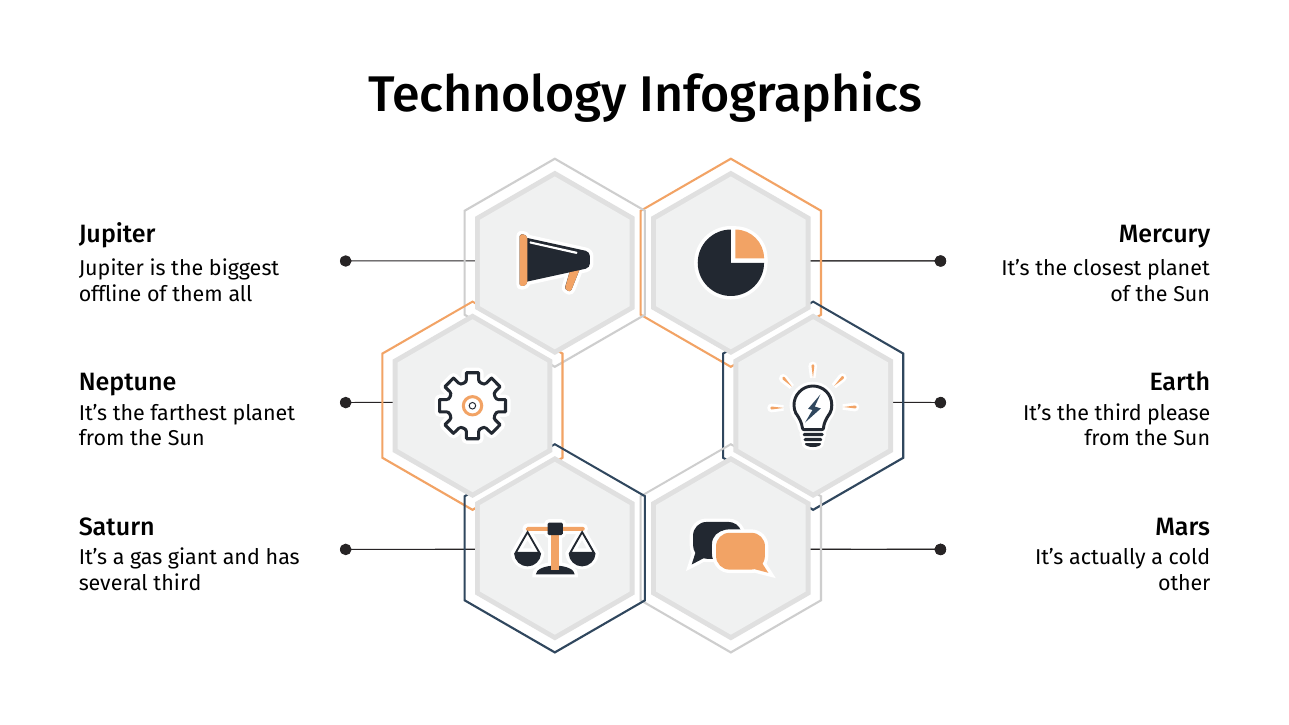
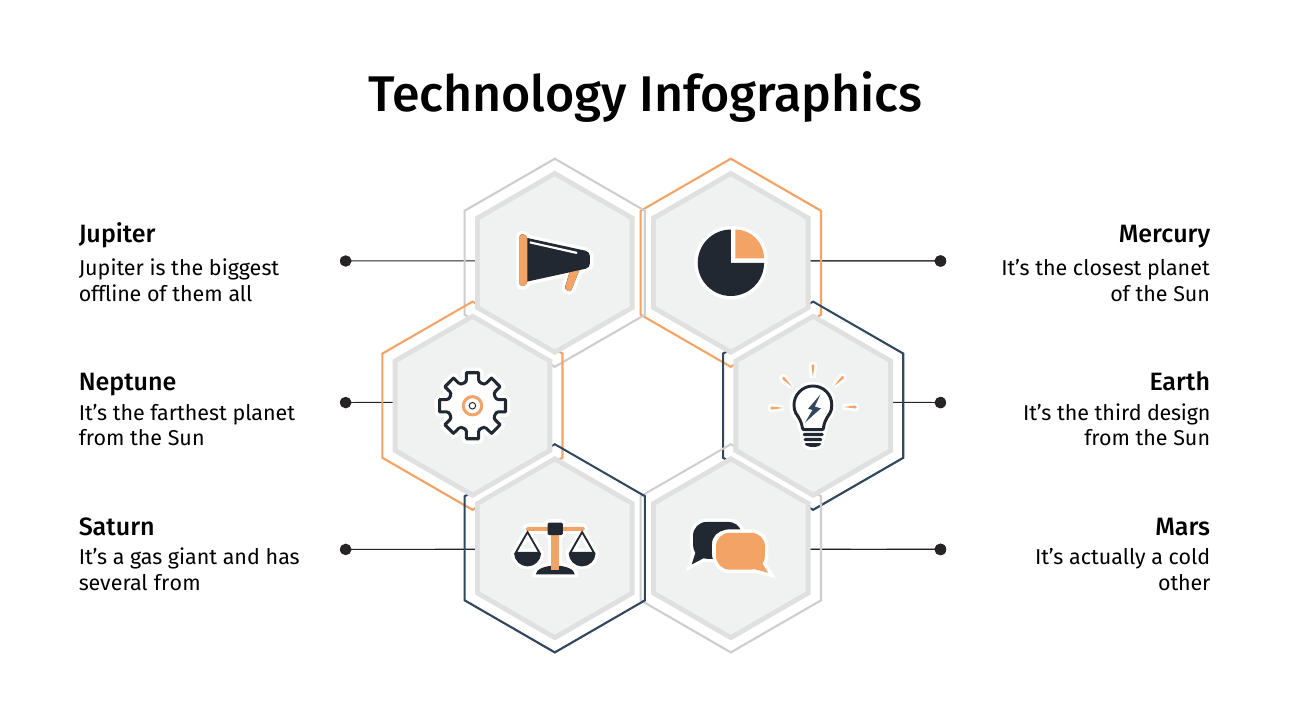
please: please -> design (1179, 413)
several third: third -> from (177, 583)
